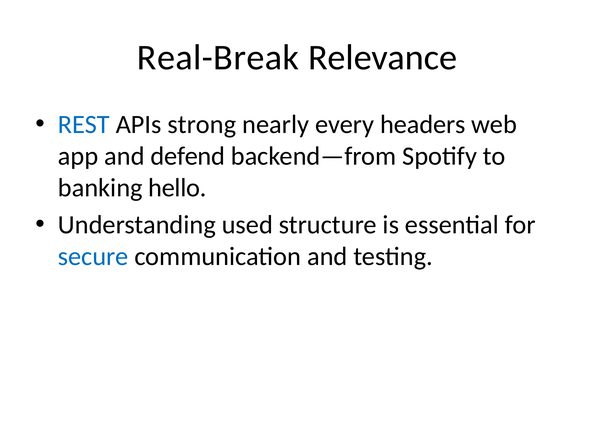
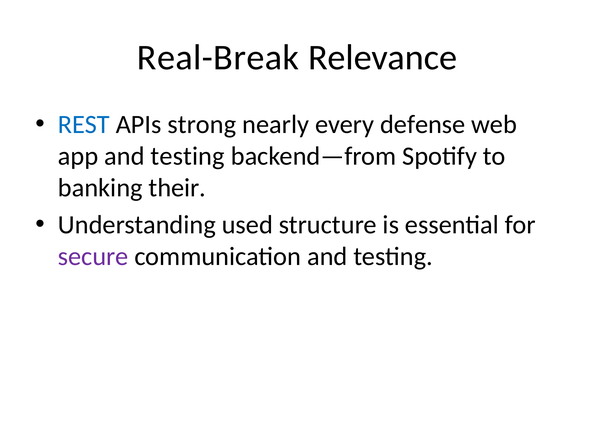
headers: headers -> defense (423, 125)
app and defend: defend -> testing (188, 156)
hello: hello -> their (177, 188)
secure colour: blue -> purple (93, 257)
